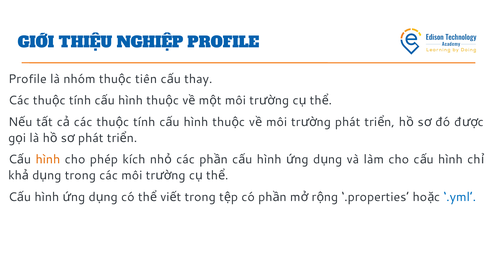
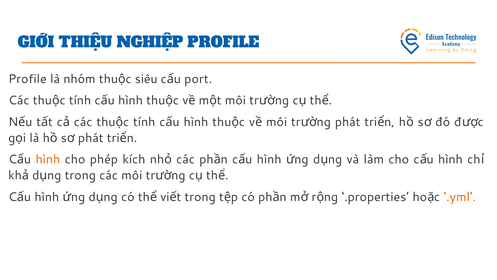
tiên: tiên -> siêu (146, 79)
thay: thay -> port (198, 79)
.yml colour: blue -> orange (460, 197)
